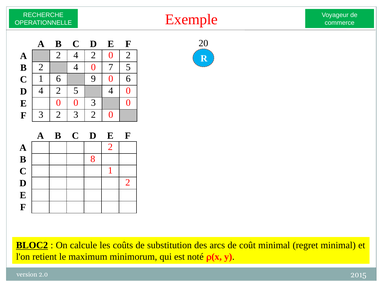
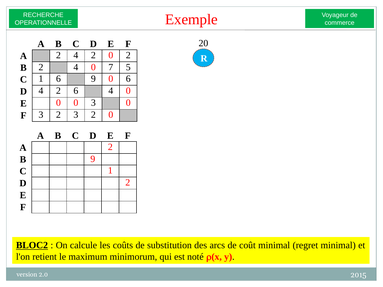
2 5: 5 -> 6 (76, 91)
B 8: 8 -> 9 (93, 159)
